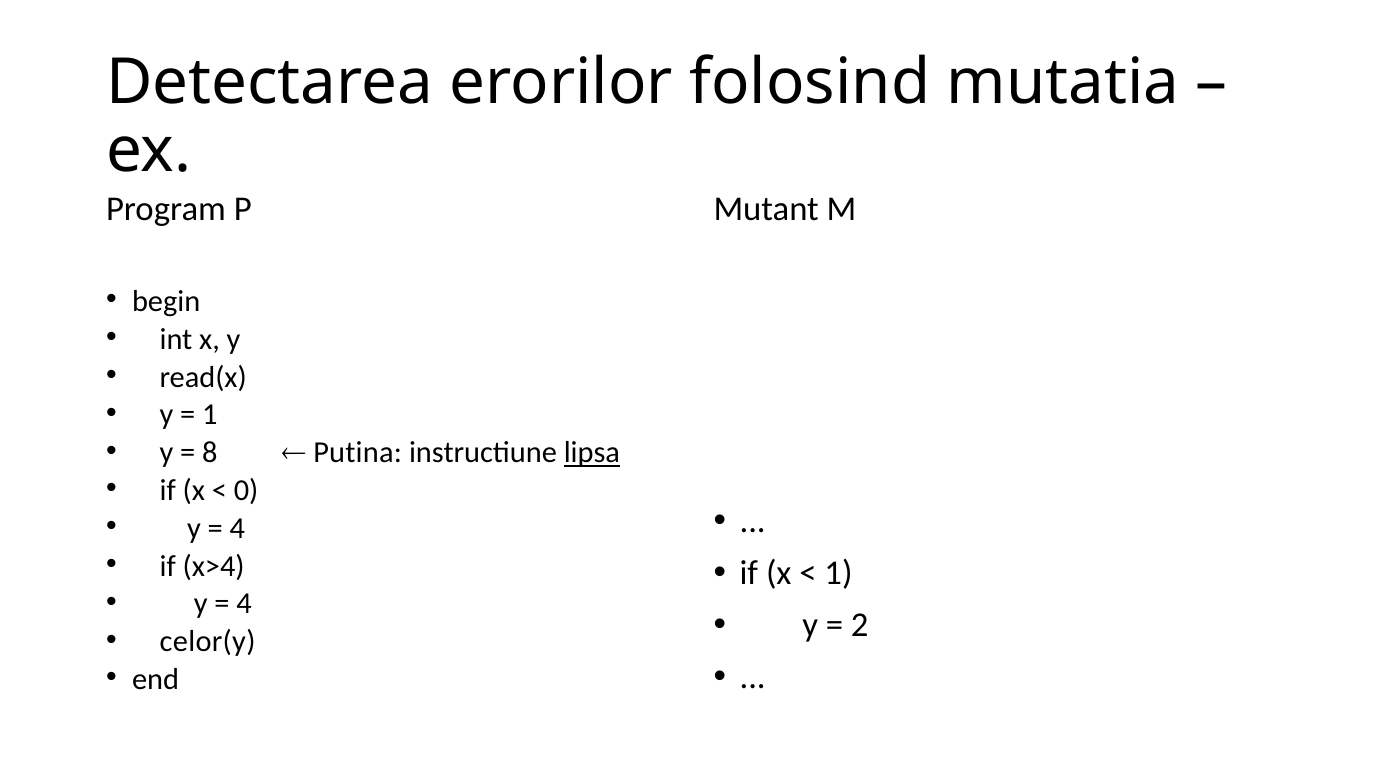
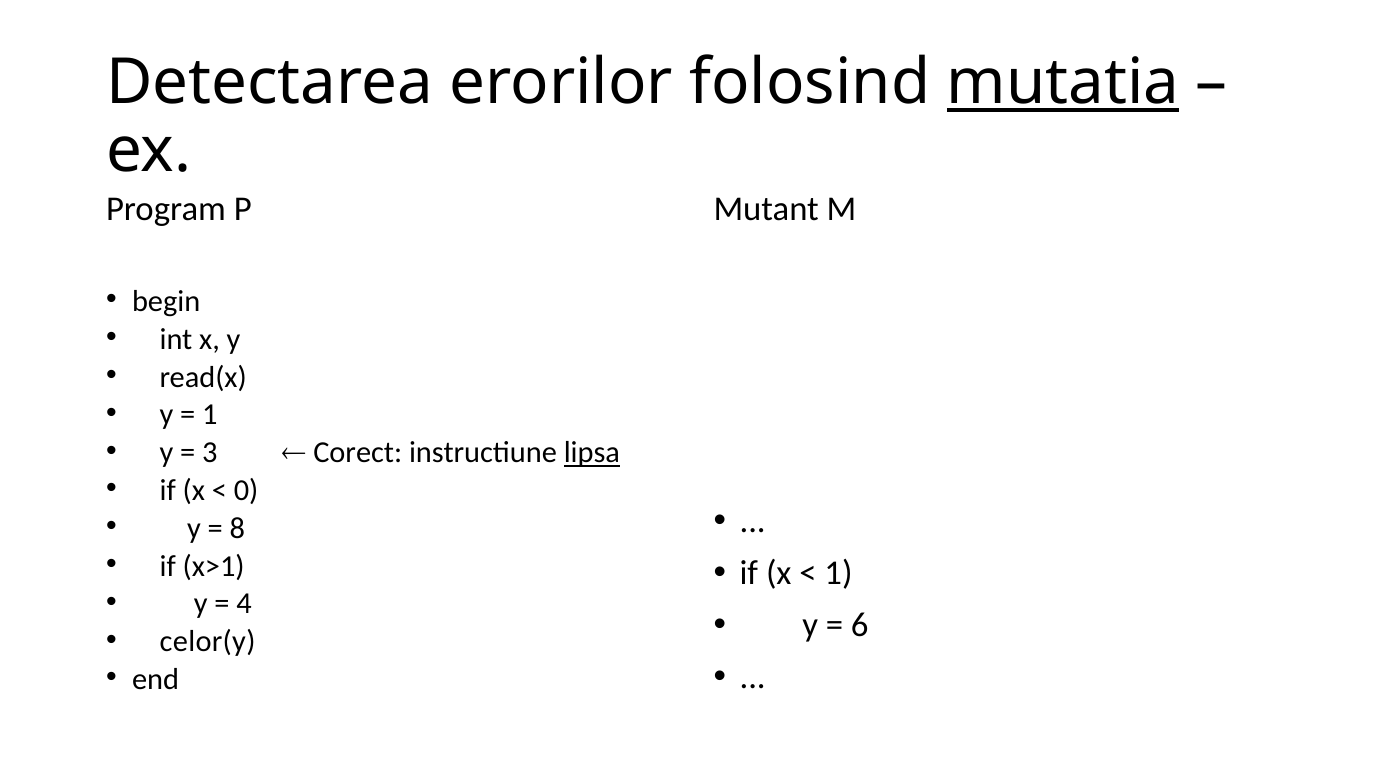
mutatia underline: none -> present (1063, 82)
8: 8 -> 3 (210, 453)
Putina: Putina -> Corect (358, 453)
4: 4 -> 8 (237, 528)
x>4: x>4 -> x>1 (214, 566)
2: 2 -> 6 (860, 625)
